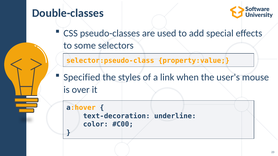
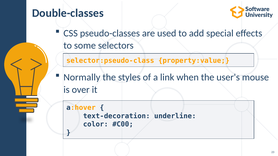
Specified: Specified -> Normally (82, 77)
